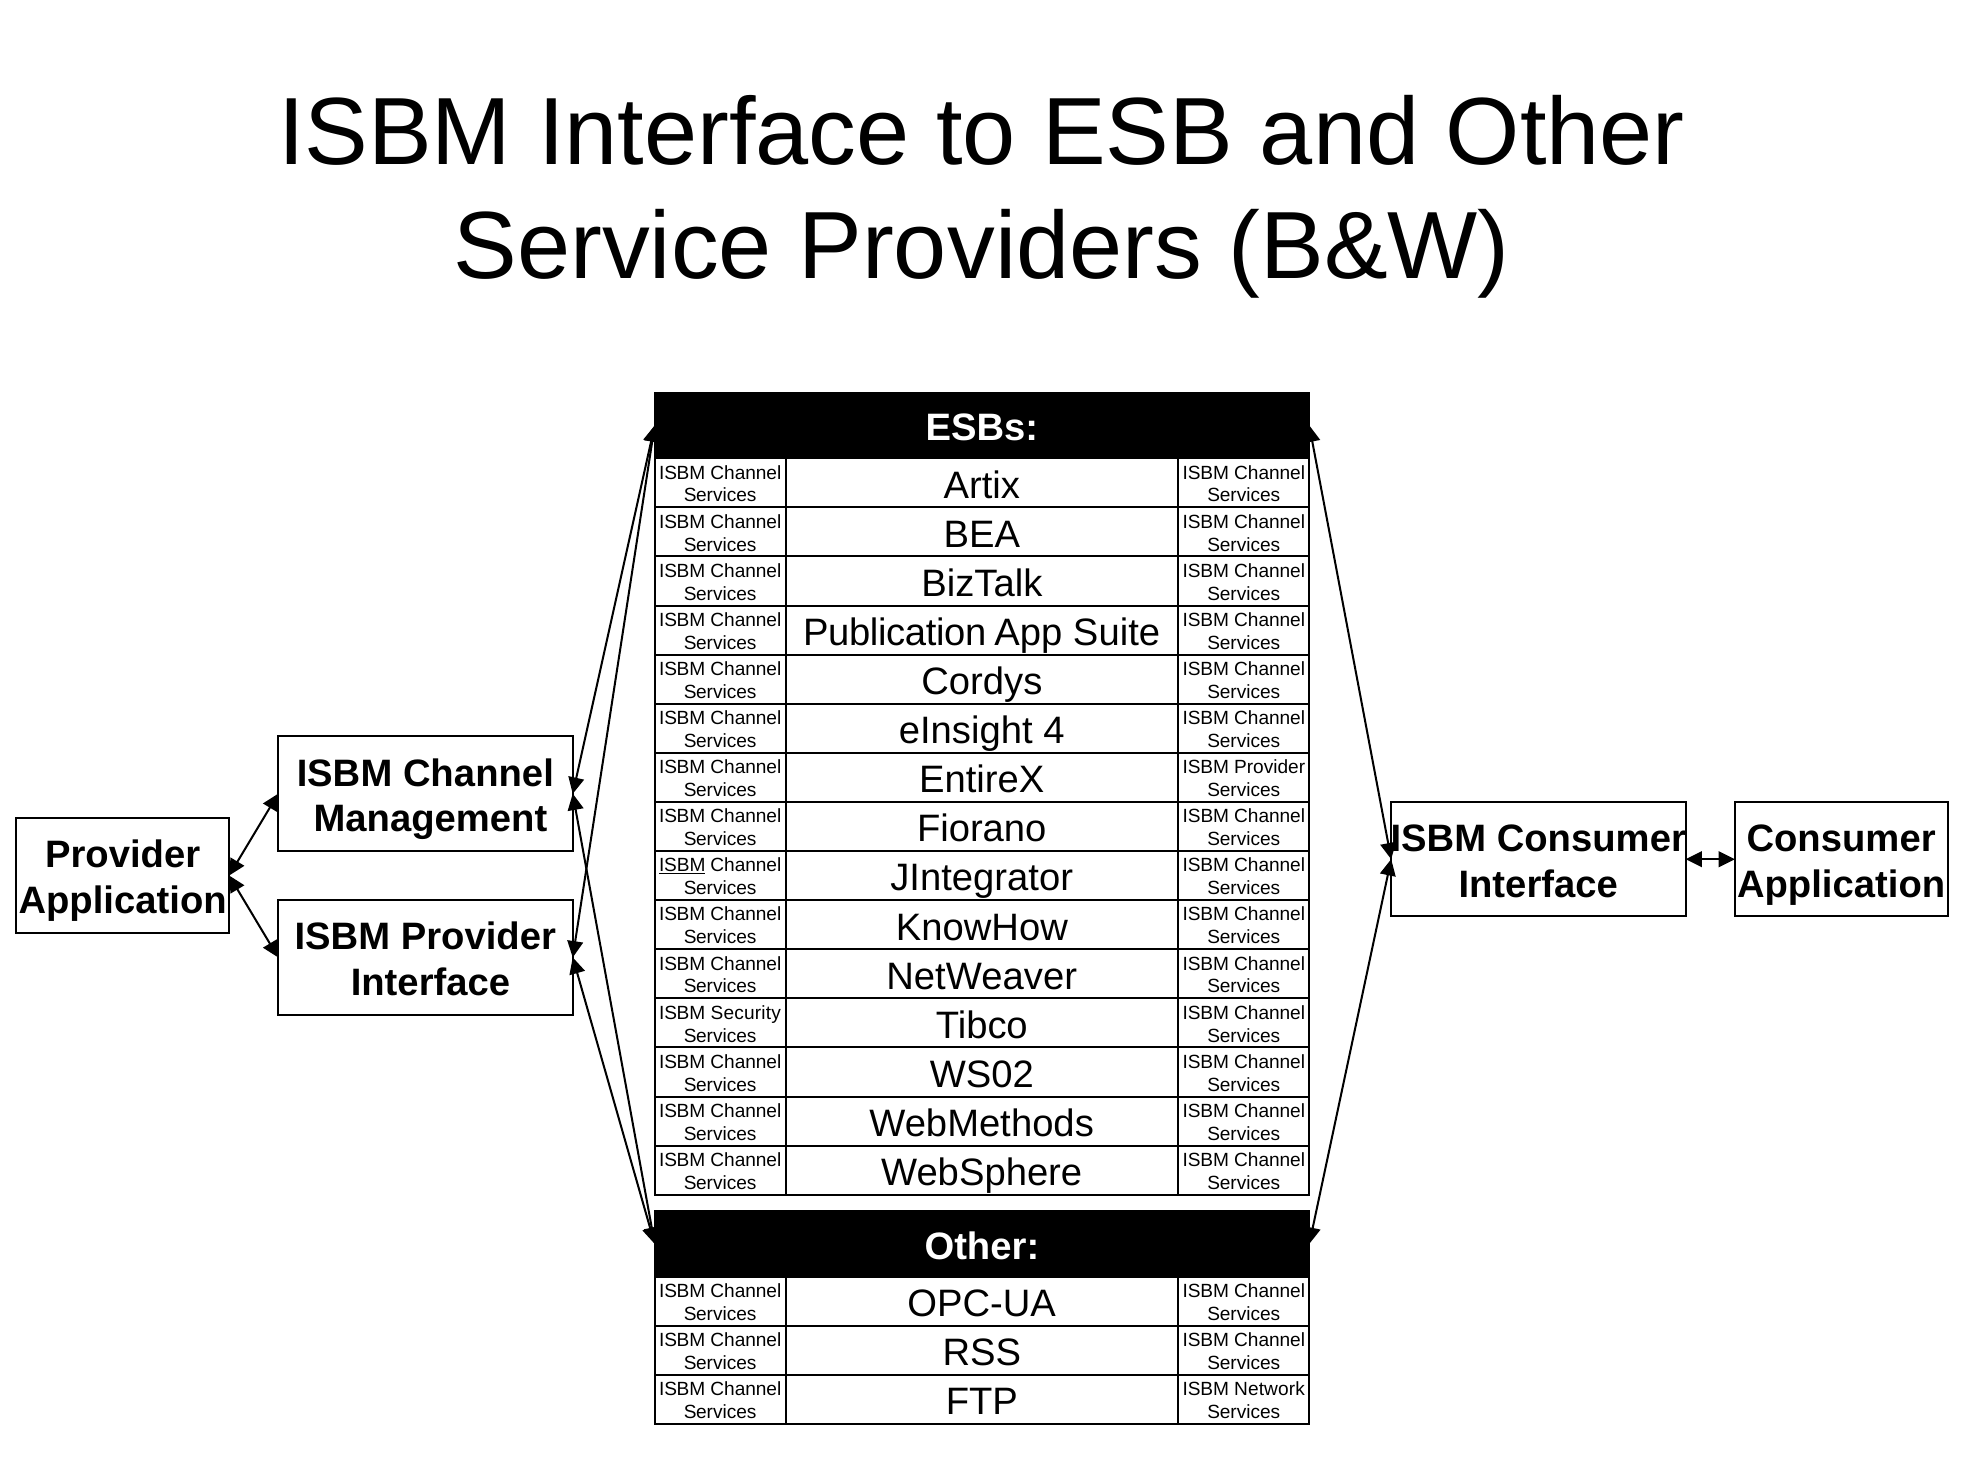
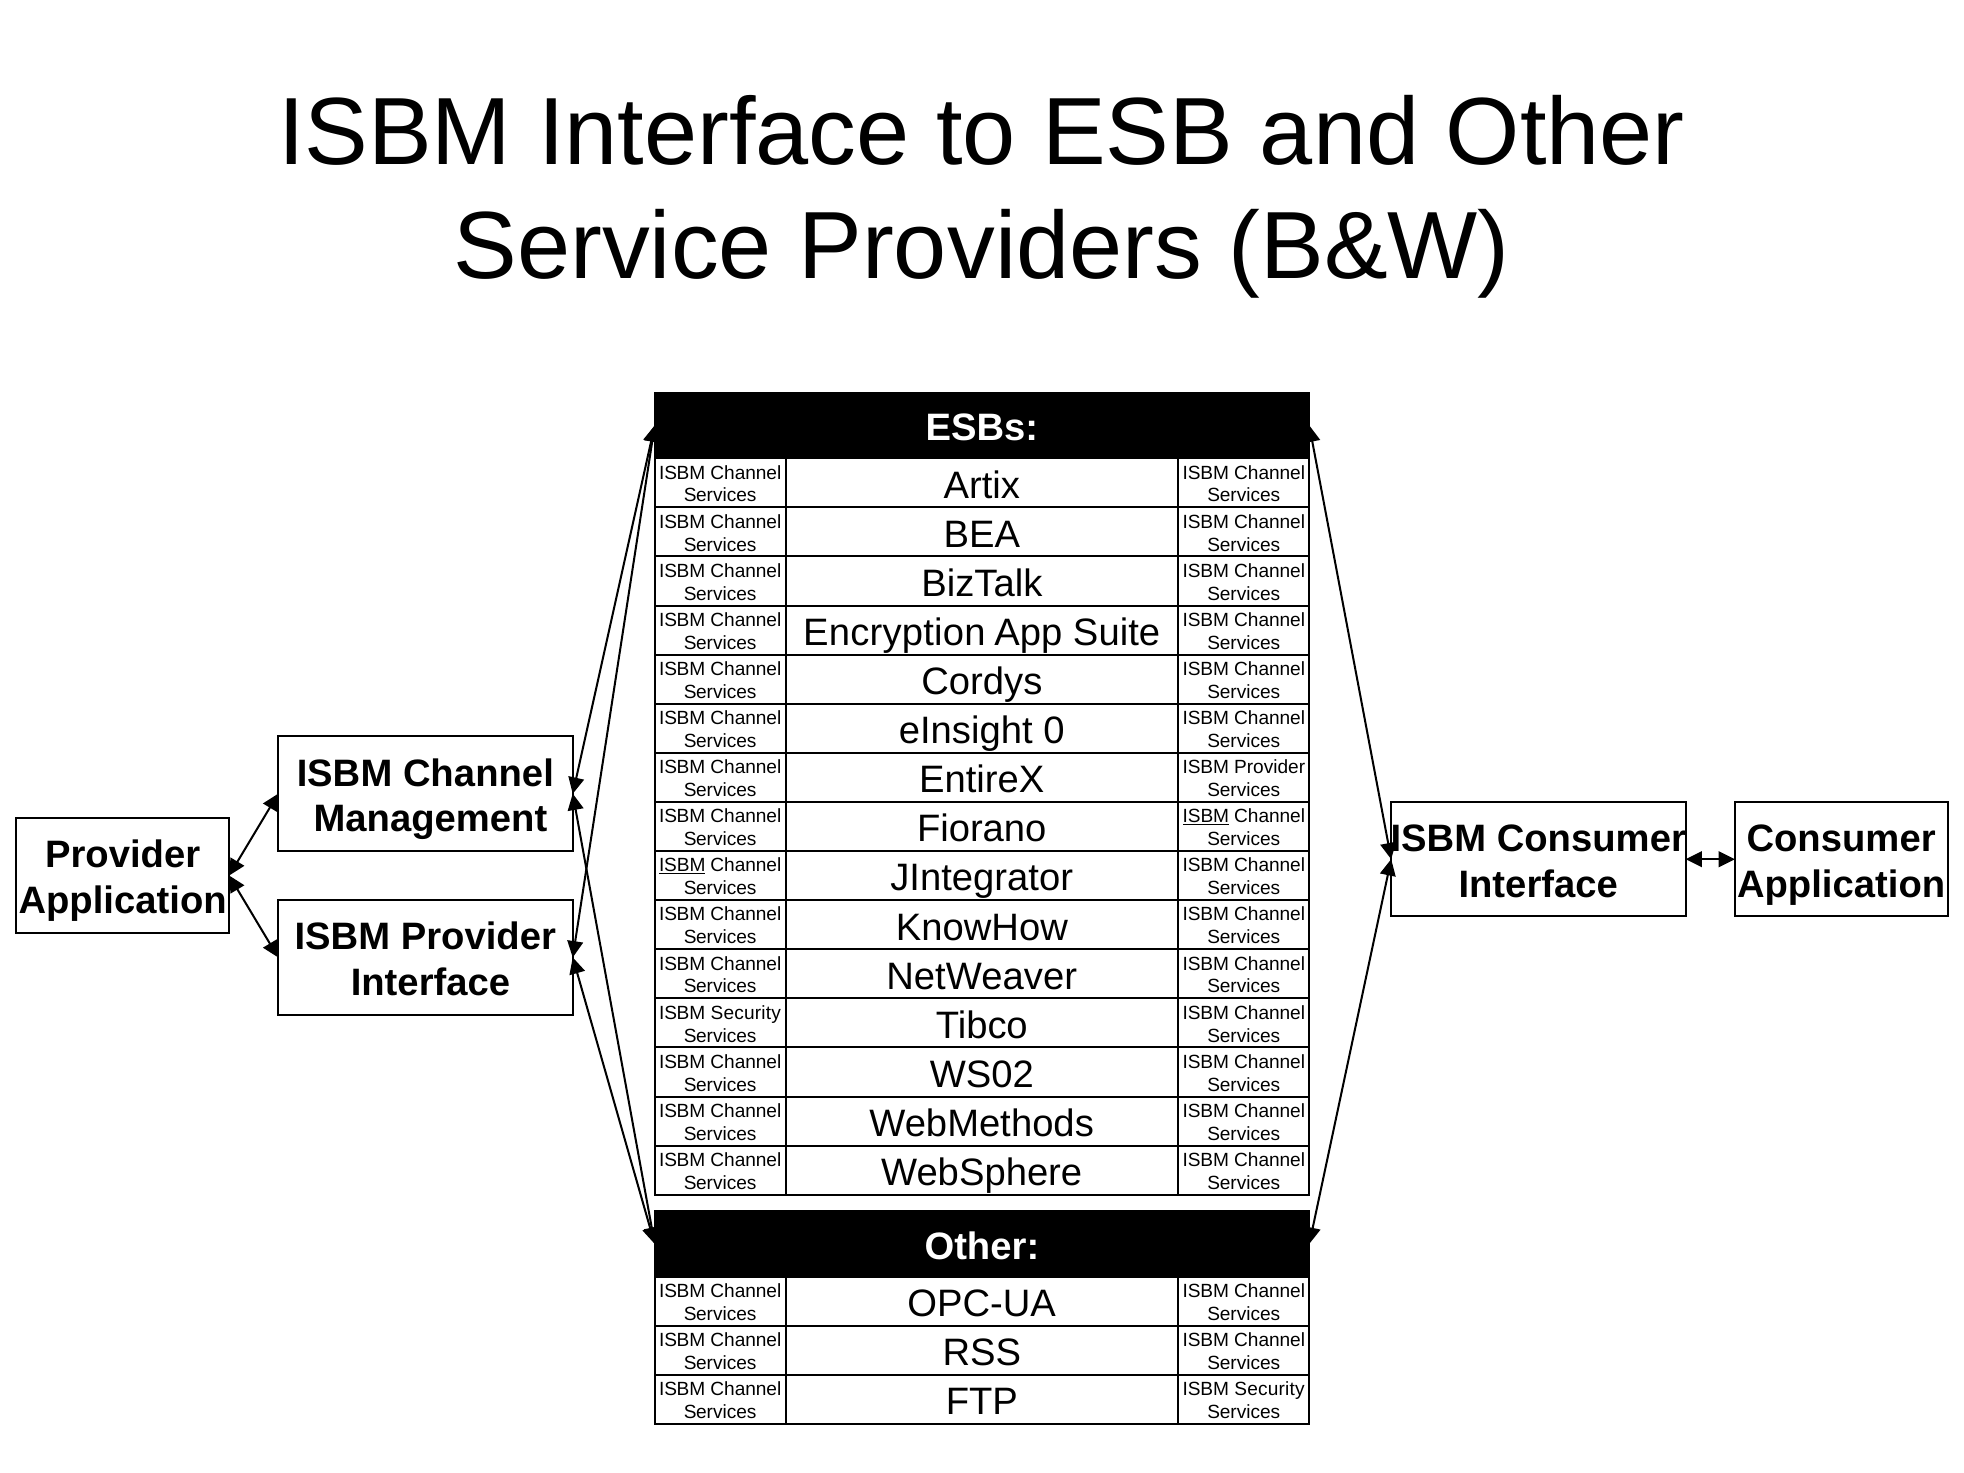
Publication: Publication -> Encryption (894, 633)
4: 4 -> 0 (1054, 731)
ISBM underline: none -> present (1206, 816)
Network: Network -> Security (1270, 1389)
